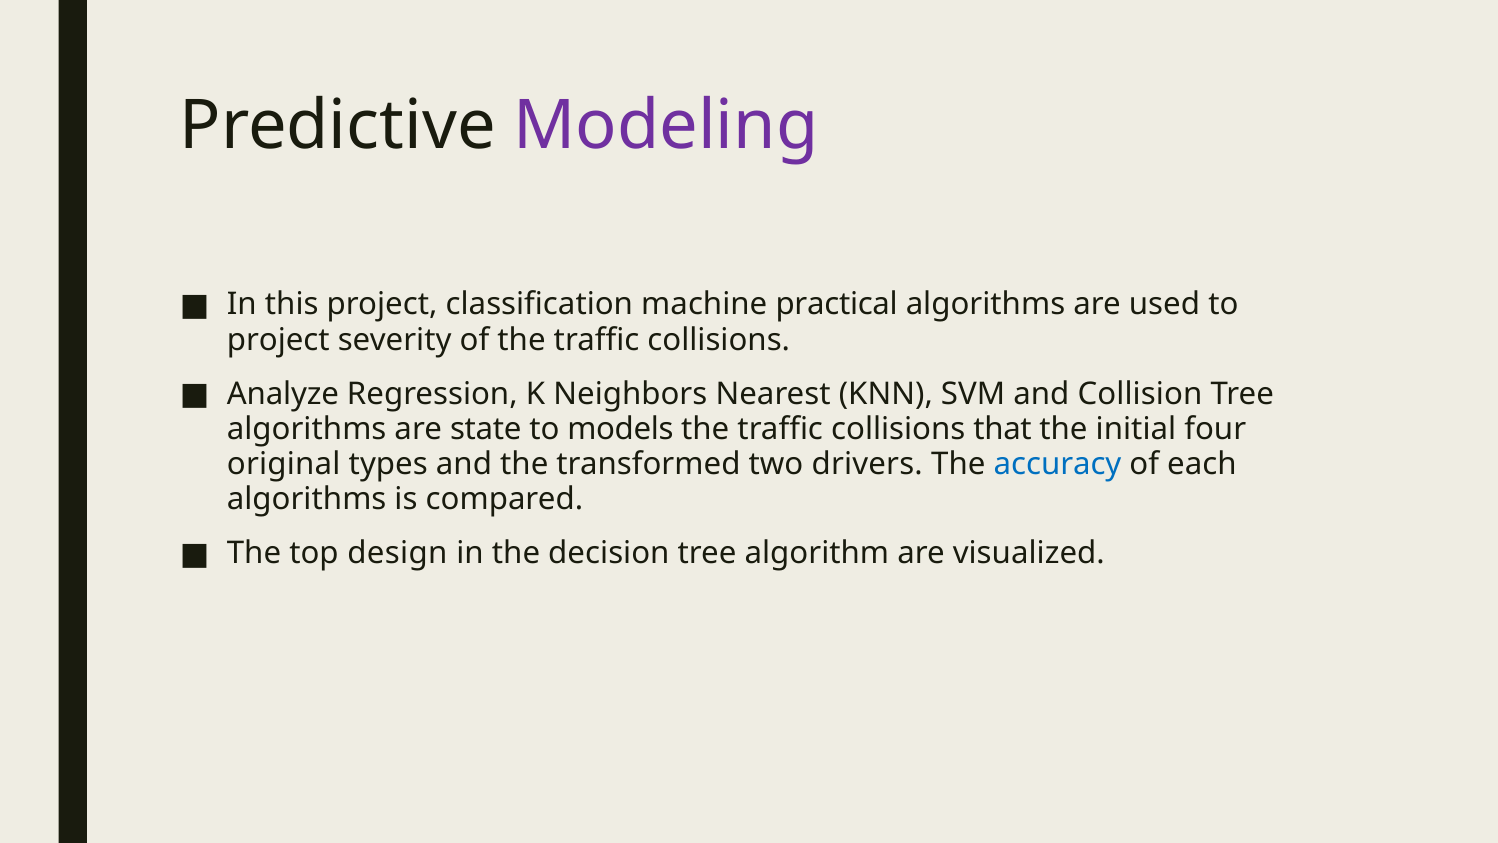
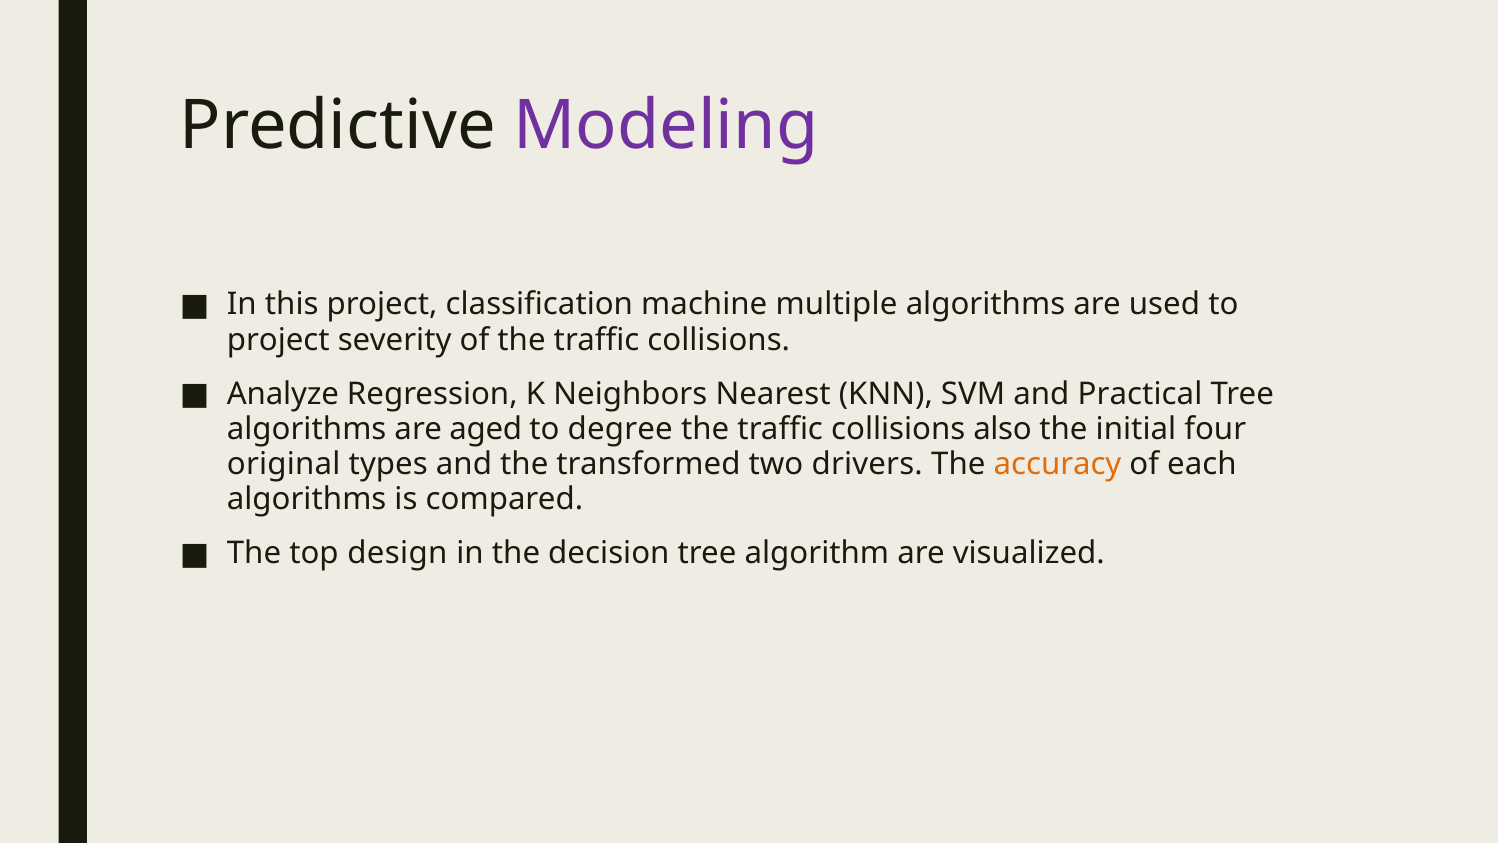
practical: practical -> multiple (836, 304)
Collision: Collision -> Practical (1140, 394)
state: state -> aged (486, 429)
models: models -> degree (620, 429)
that: that -> also (1003, 429)
accuracy colour: blue -> orange (1058, 464)
